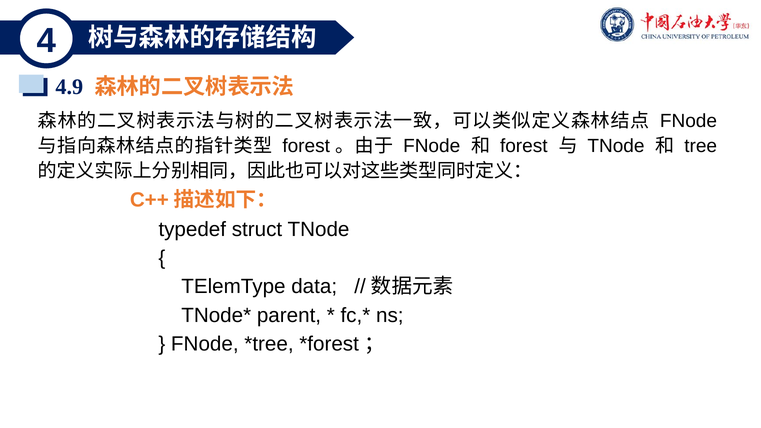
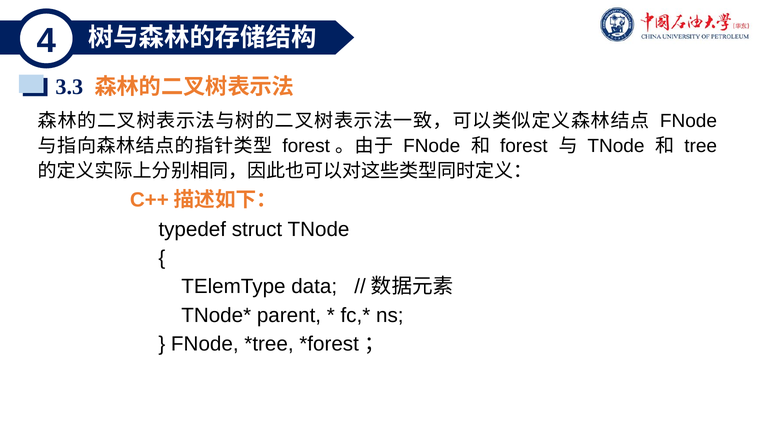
4.9: 4.9 -> 3.3 (69, 87)
